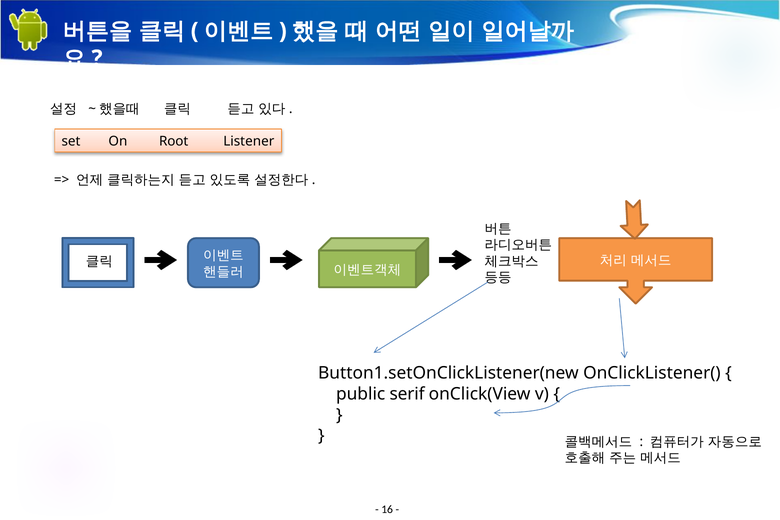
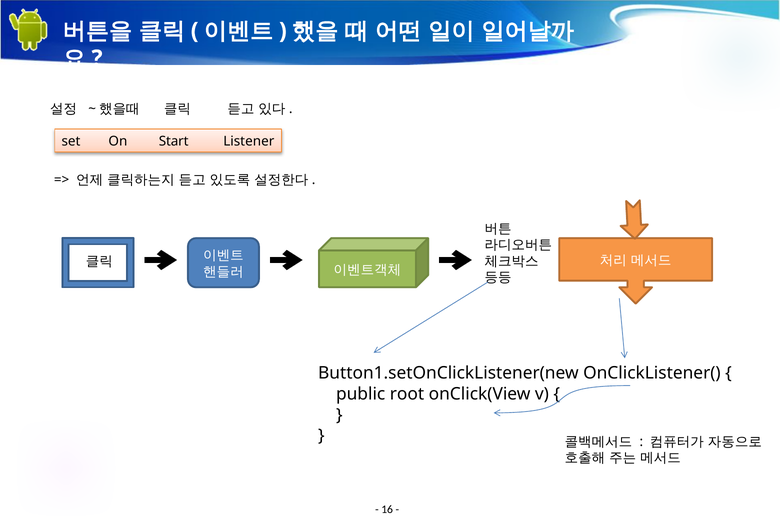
Root: Root -> Start (174, 141)
serif: serif -> root (407, 394)
